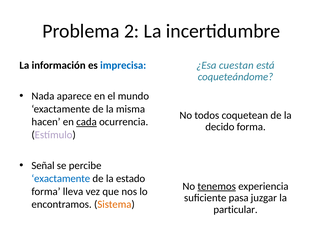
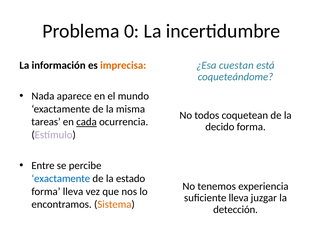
2: 2 -> 0 (132, 31)
imprecisa colour: blue -> orange (123, 65)
hacen: hacen -> tareas (46, 122)
Señal: Señal -> Entre (43, 166)
tenemos underline: present -> none (217, 186)
suficiente pasa: pasa -> lleva (239, 198)
particular: particular -> detección (236, 210)
